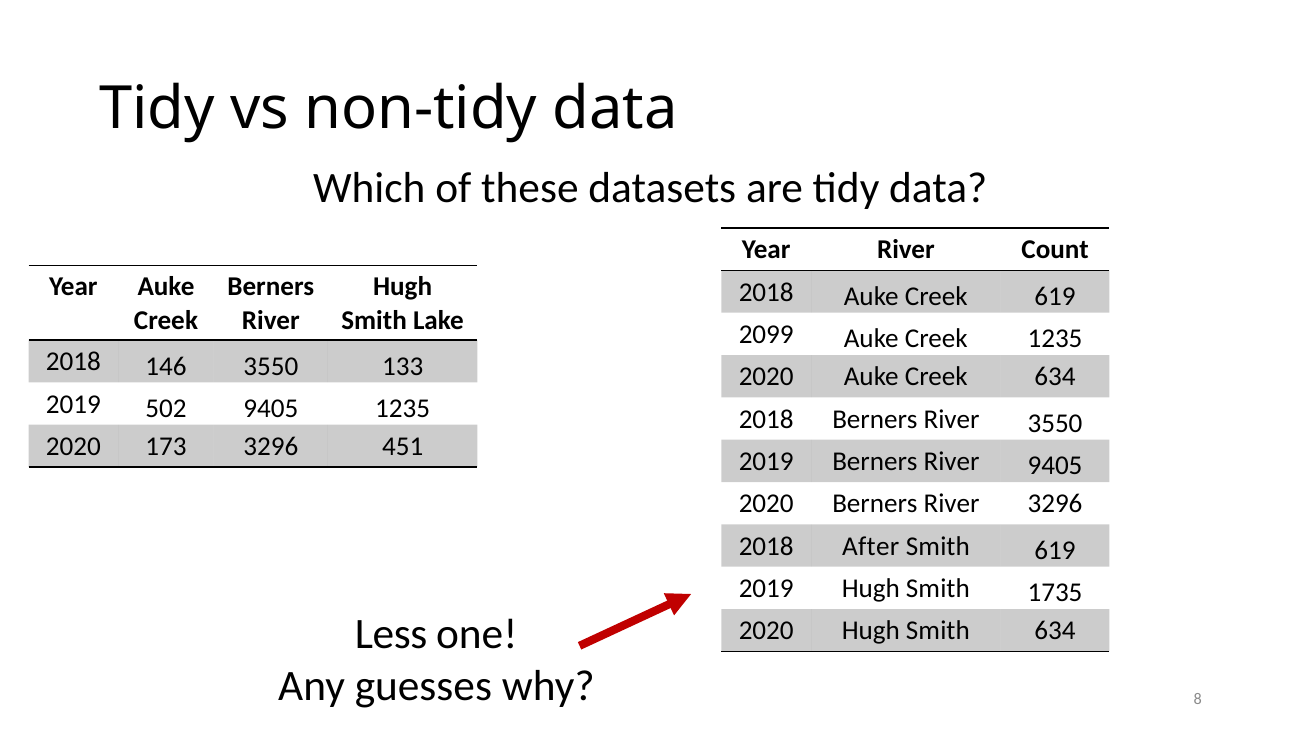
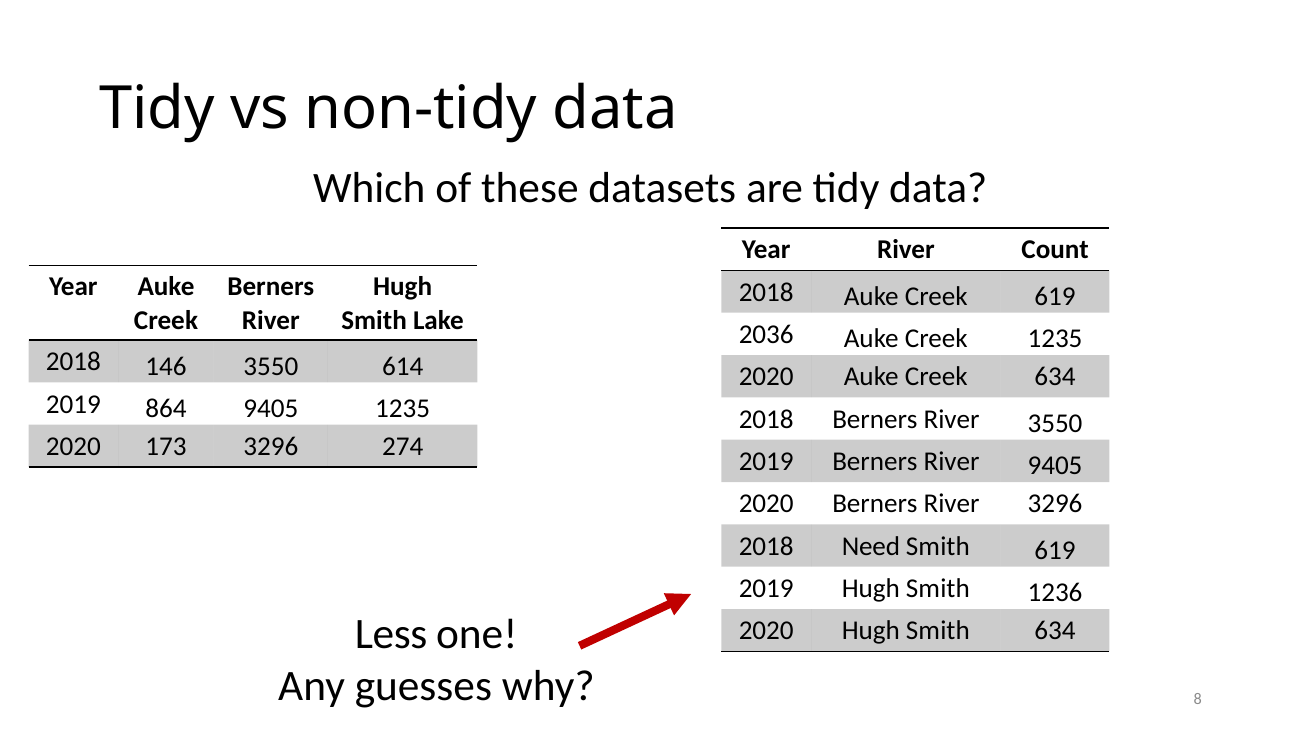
2099: 2099 -> 2036 (766, 334)
133: 133 -> 614 (403, 366)
502: 502 -> 864 (166, 408)
451: 451 -> 274 (403, 446)
After: After -> Need (871, 546)
1735: 1735 -> 1236 (1055, 593)
